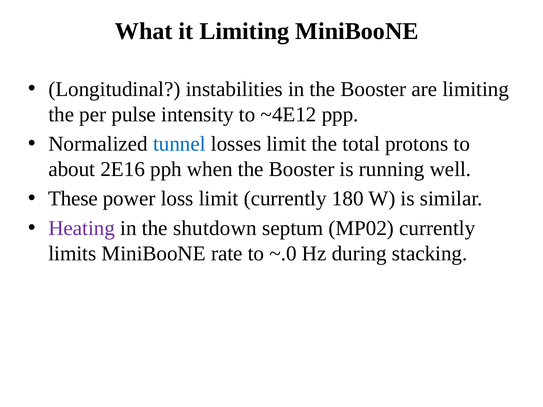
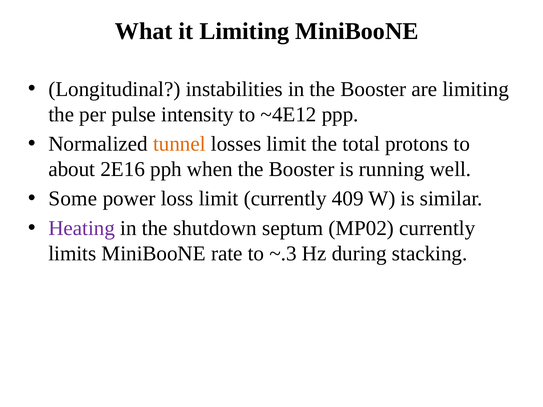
tunnel colour: blue -> orange (179, 144)
These: These -> Some (73, 199)
180: 180 -> 409 (348, 199)
~.0: ~.0 -> ~.3 (283, 254)
